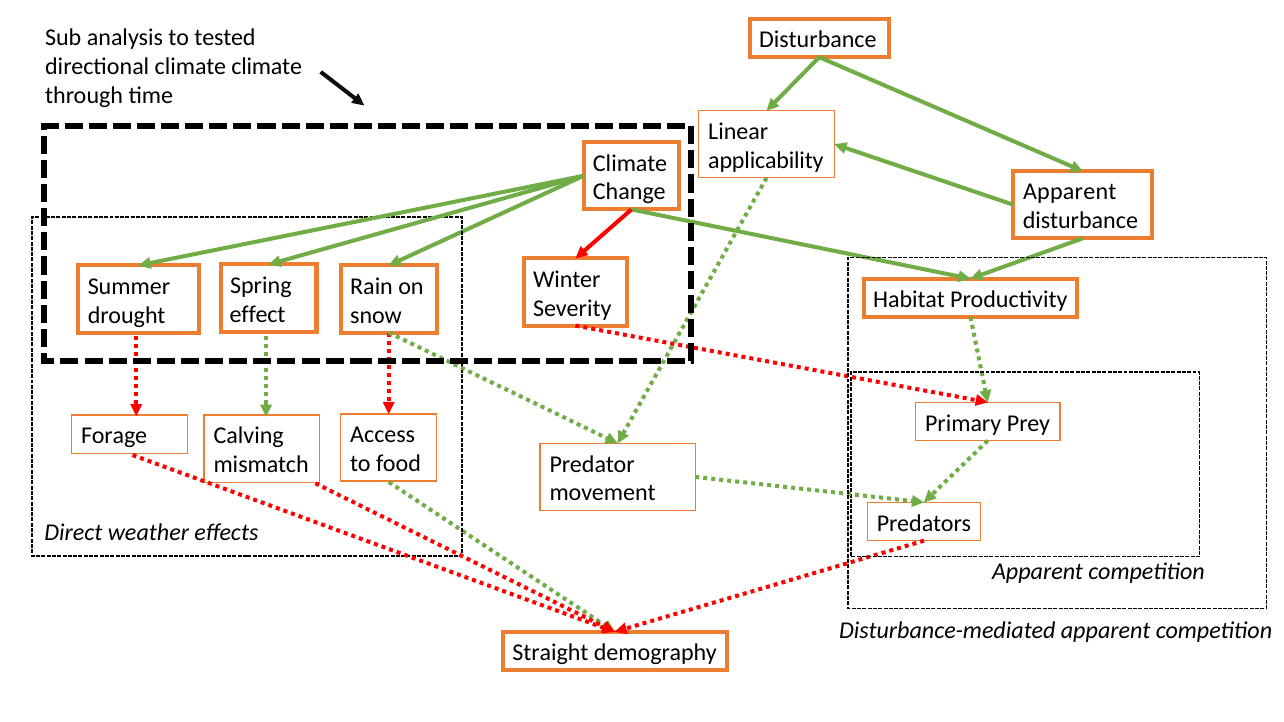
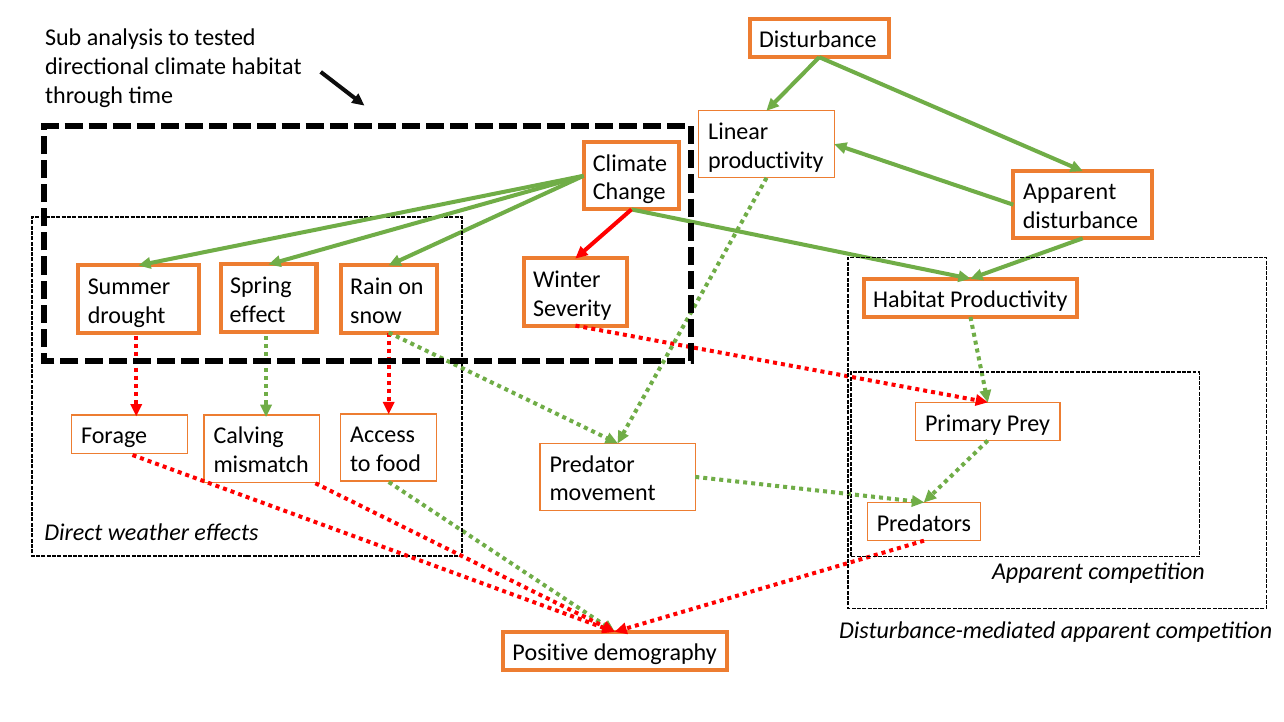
climate climate: climate -> habitat (267, 67)
applicability: applicability -> productivity (766, 160)
Straight: Straight -> Positive (550, 653)
